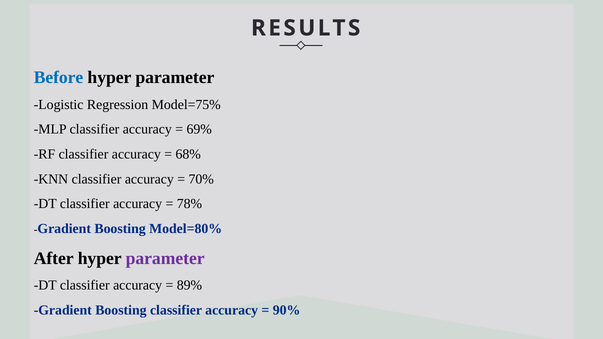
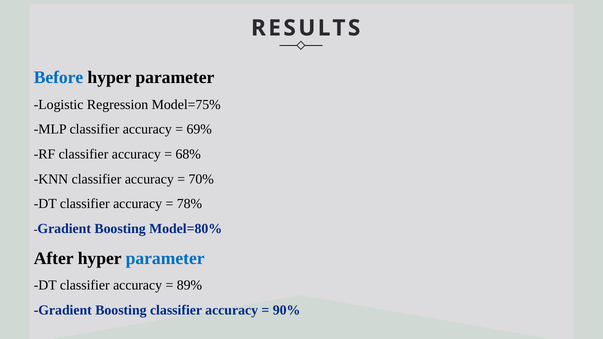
parameter colour: purple -> blue (165, 259)
